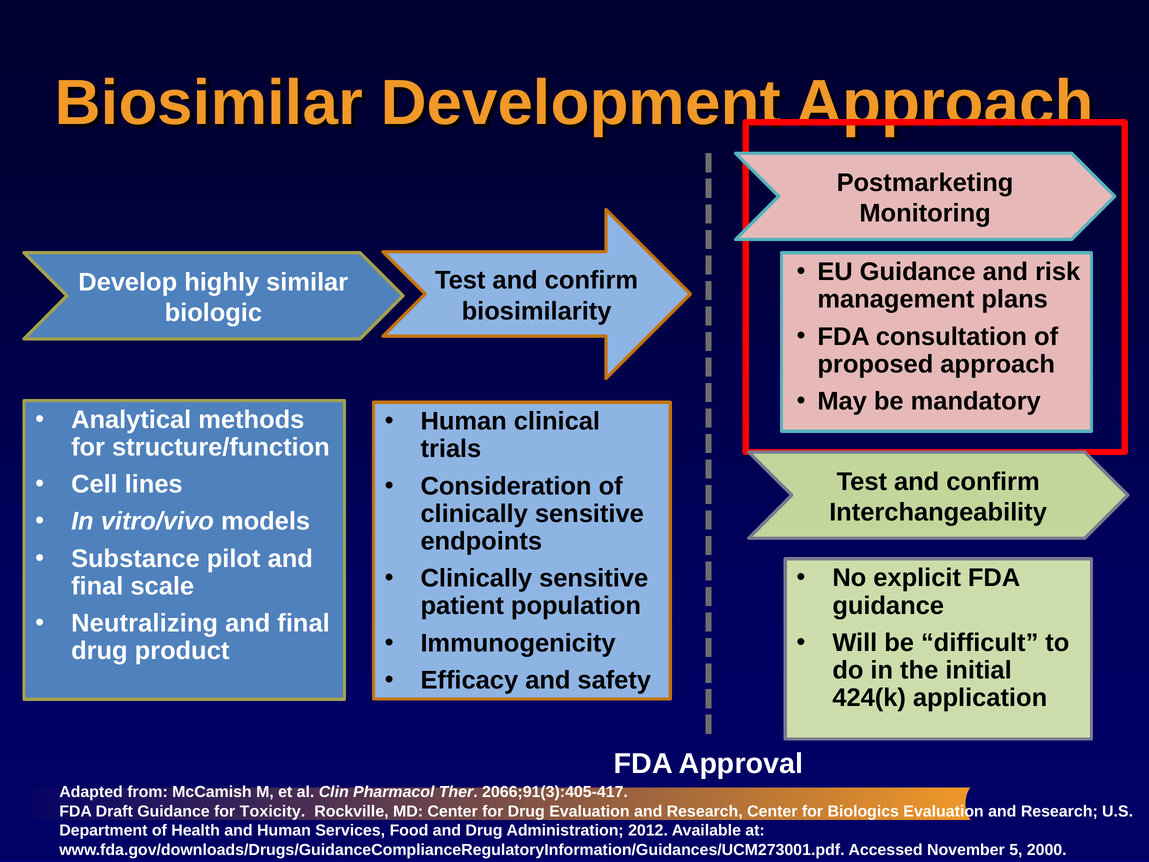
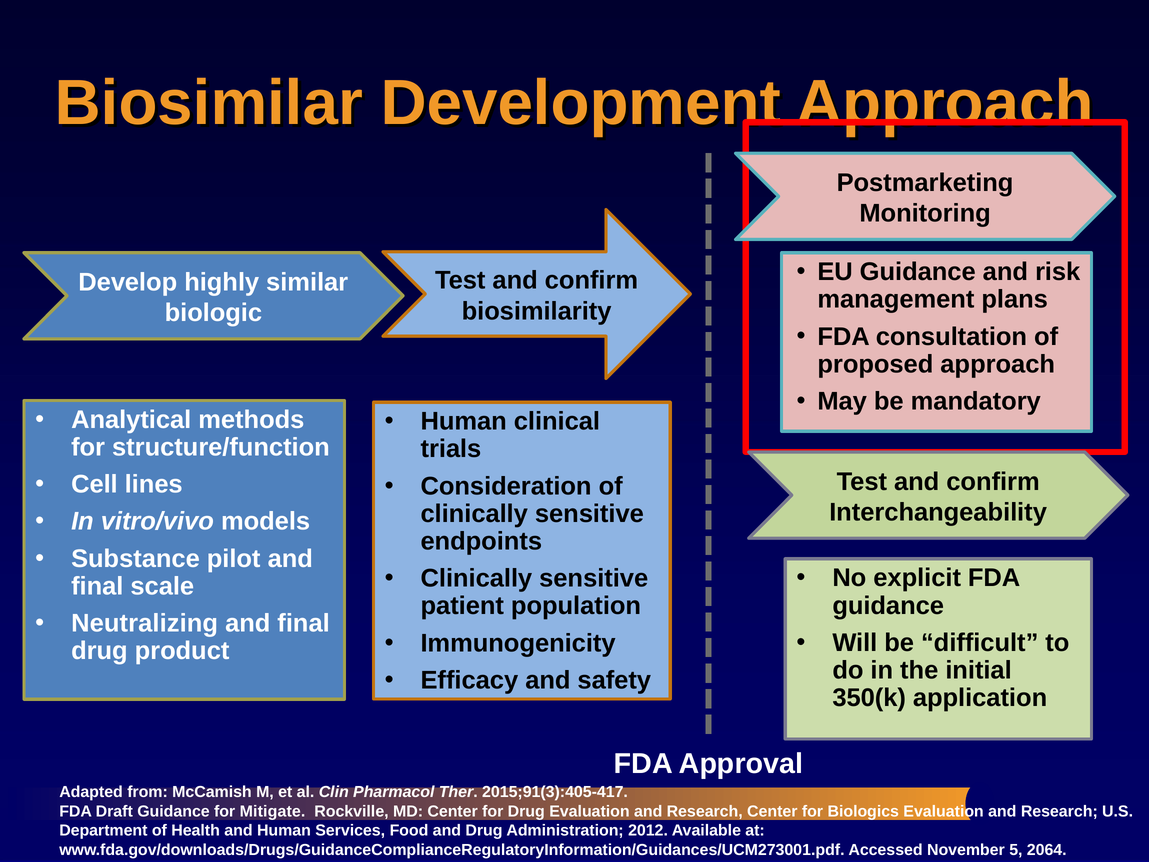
424(k: 424(k -> 350(k (869, 698)
2066;91(3):405-417: 2066;91(3):405-417 -> 2015;91(3):405-417 (555, 792)
Toxicity: Toxicity -> Mitigate (273, 811)
2000: 2000 -> 2064 (1047, 850)
